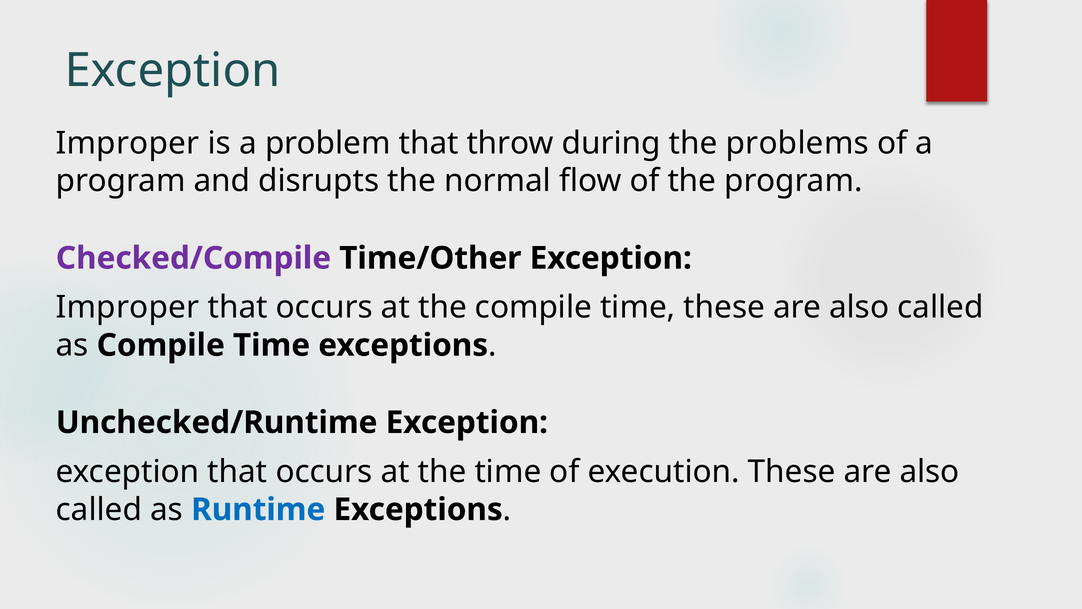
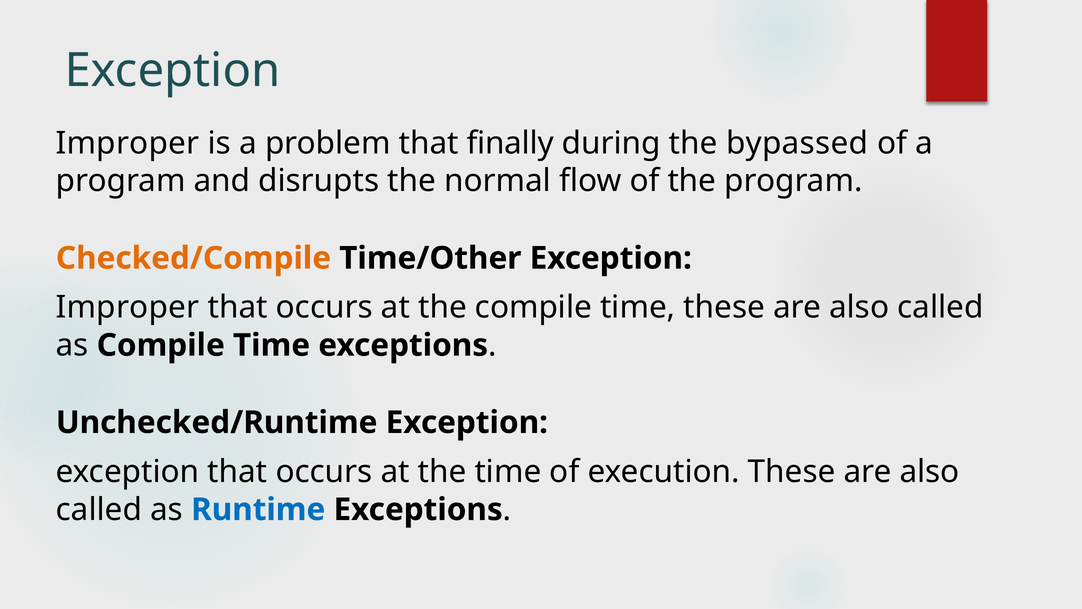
throw: throw -> finally (510, 143)
problems: problems -> bypassed (797, 143)
Checked/Compile colour: purple -> orange (193, 258)
